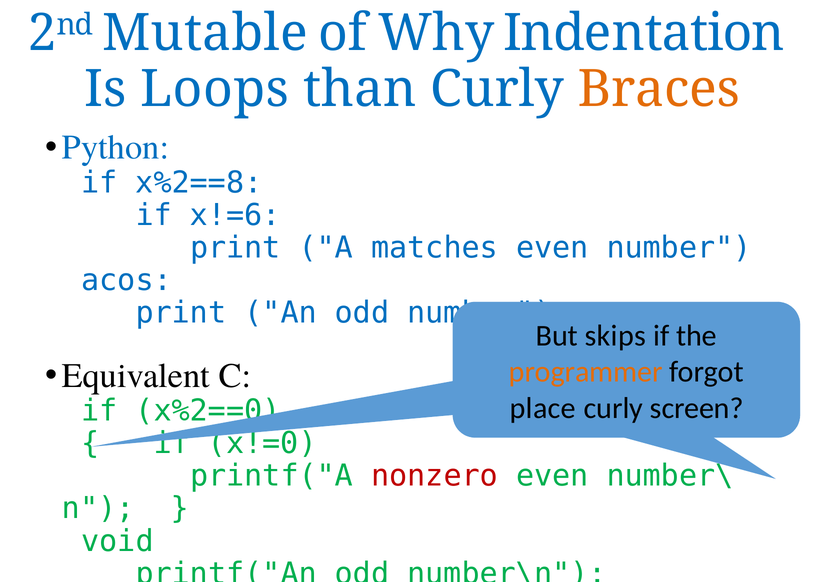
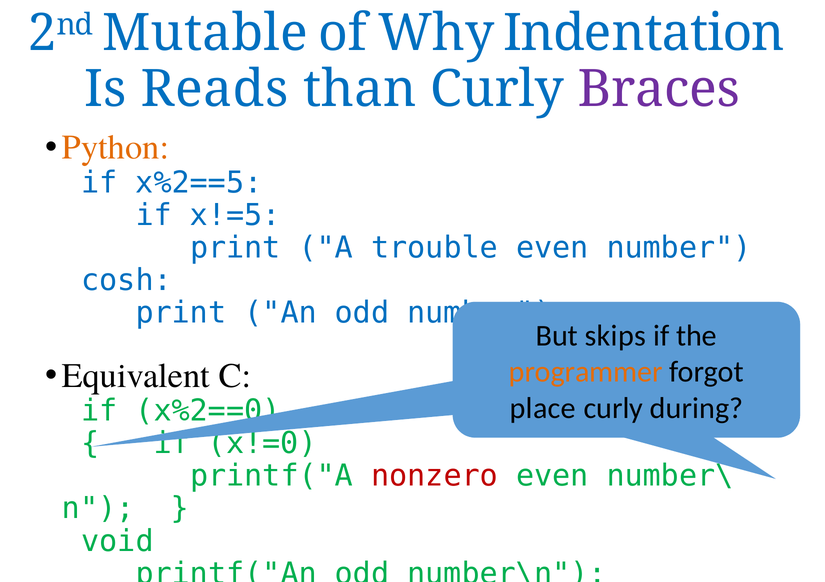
Loops: Loops -> Reads (215, 89)
Braces colour: orange -> purple (659, 89)
Python colour: blue -> orange (116, 147)
x%2==8: x%2==8 -> x%2==5 (199, 182)
x!=6: x!=6 -> x!=5 (235, 215)
matches: matches -> trouble (435, 248)
acos: acos -> cosh (127, 280)
screen: screen -> during (697, 408)
